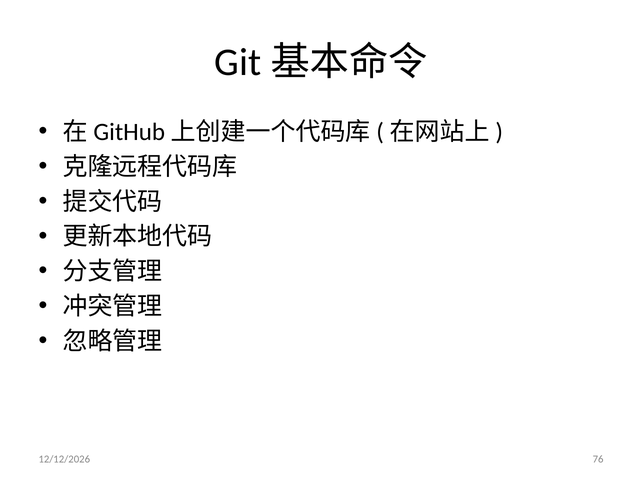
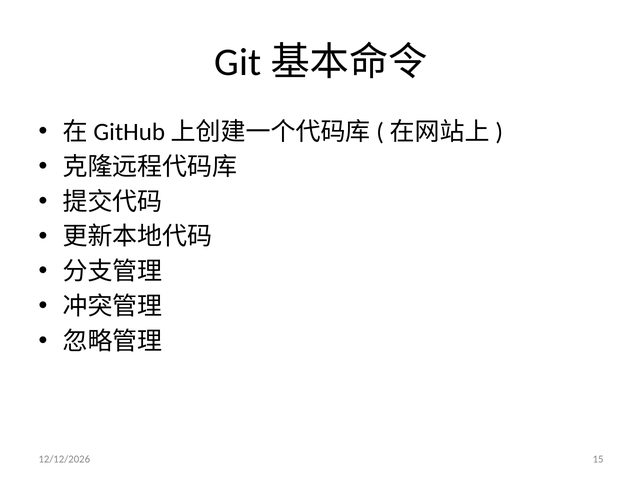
76: 76 -> 15 (598, 460)
